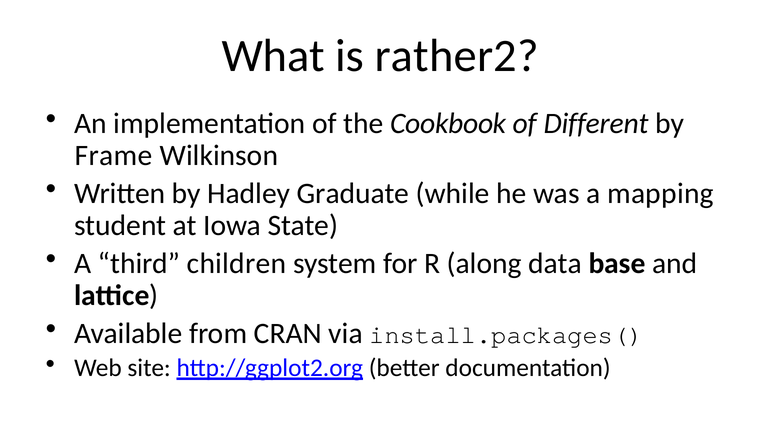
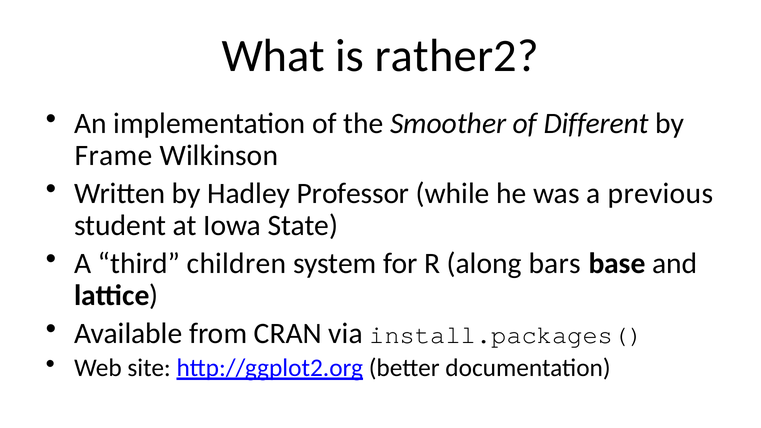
Cookbook: Cookbook -> Smoother (448, 124)
Graduate: Graduate -> Professor (353, 194)
mapping: mapping -> previous (660, 194)
data: data -> bars (555, 264)
